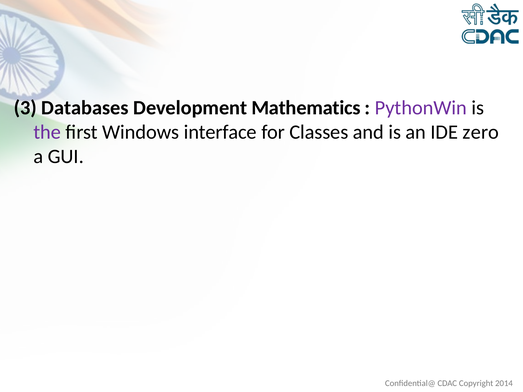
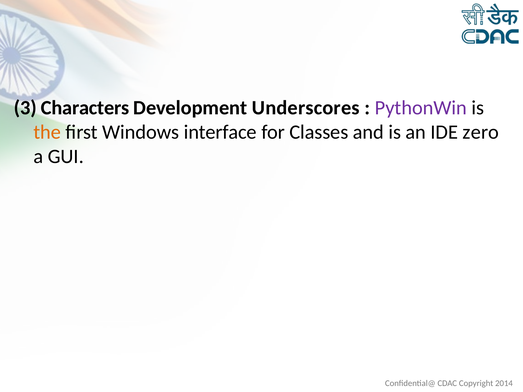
Databases: Databases -> Characters (85, 108)
Mathematics: Mathematics -> Underscores (306, 108)
the colour: purple -> orange (47, 132)
